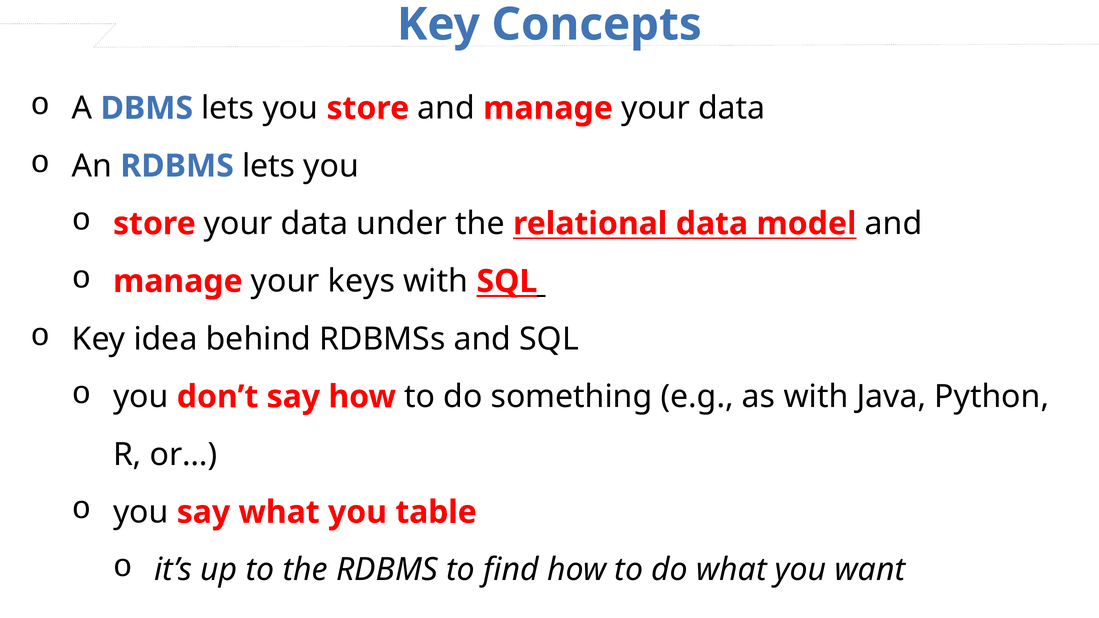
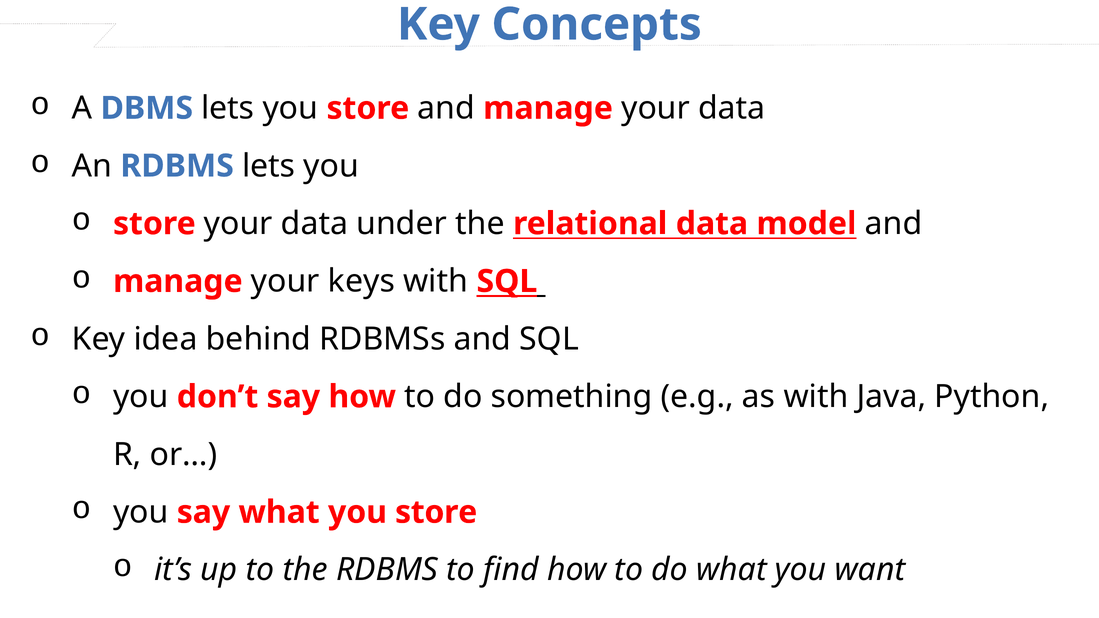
what you table: table -> store (436, 512)
